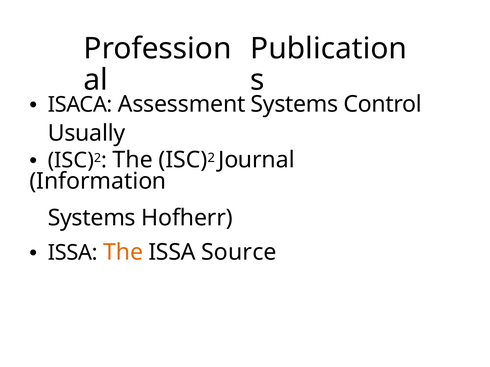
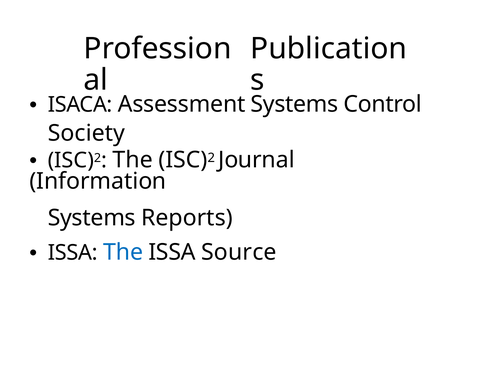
Usually: Usually -> Society (86, 133)
Hofherr: Hofherr -> Reports (187, 218)
The colour: orange -> blue (123, 253)
